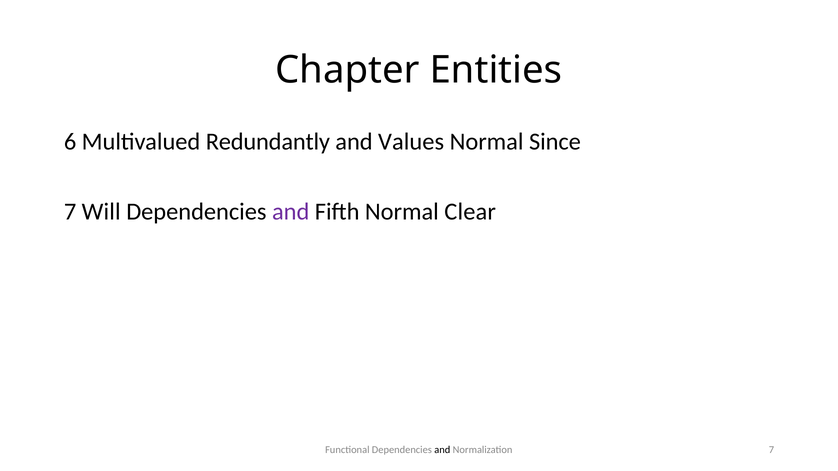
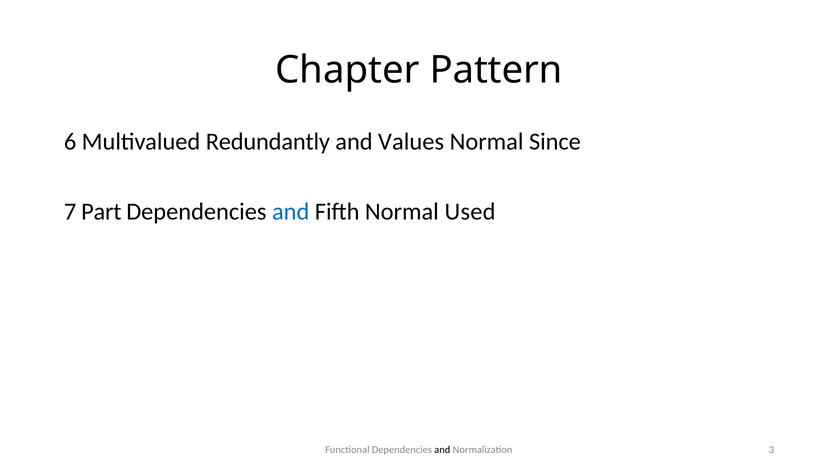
Entities: Entities -> Pattern (496, 70)
Will: Will -> Part (101, 212)
and colour: purple -> blue (291, 212)
Clear: Clear -> Used (470, 212)
Normalization 7: 7 -> 3 (771, 450)
